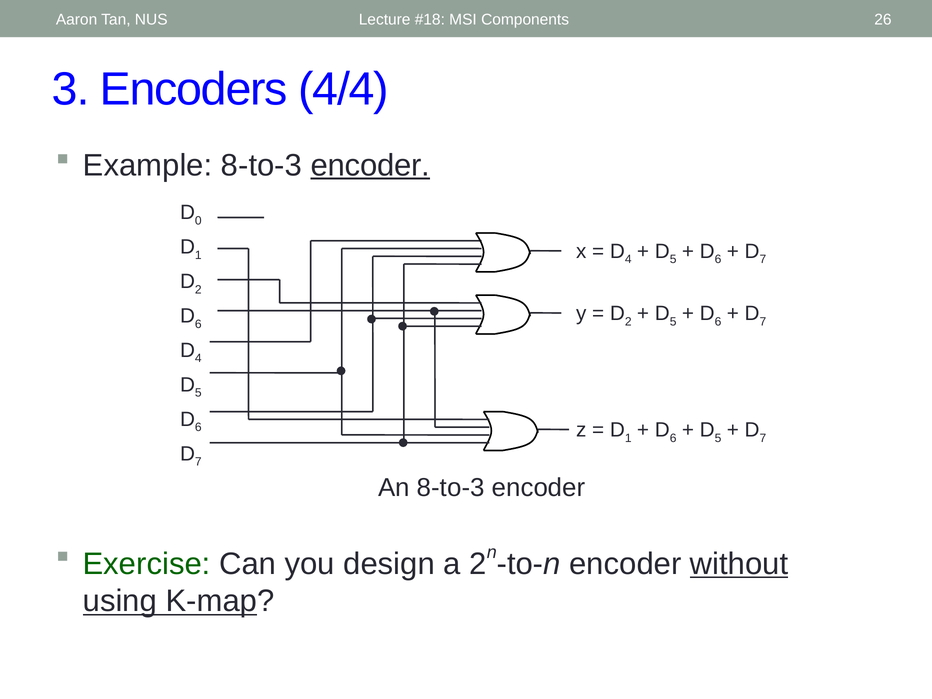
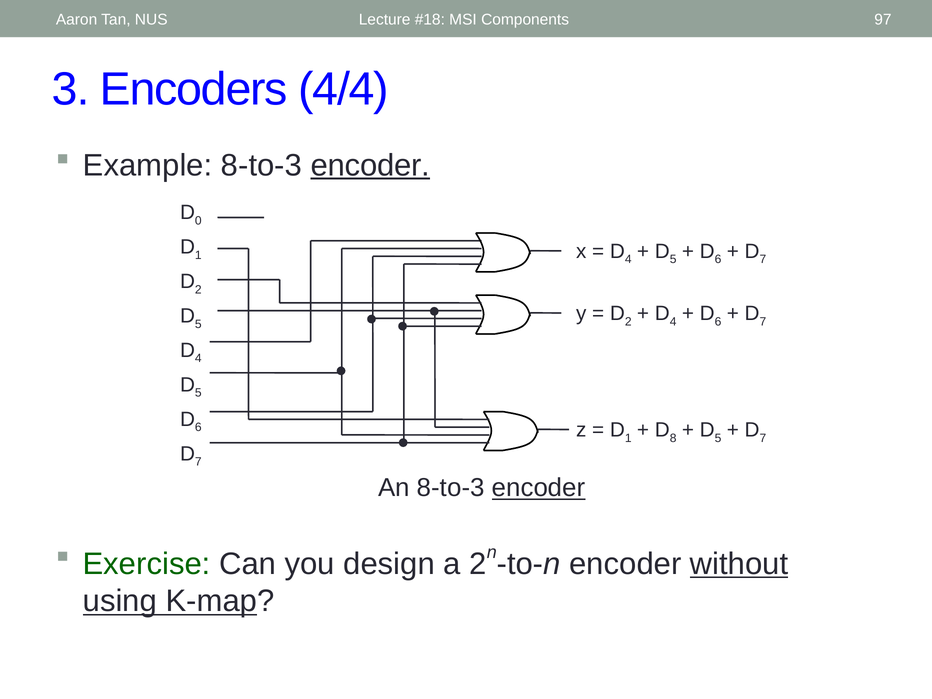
26: 26 -> 97 (883, 20)
5: 5 -> 4 (673, 322)
6: 6 -> 5 (198, 324)
6: 6 -> 8 (673, 438)
encoder underline: none -> present (539, 488)
